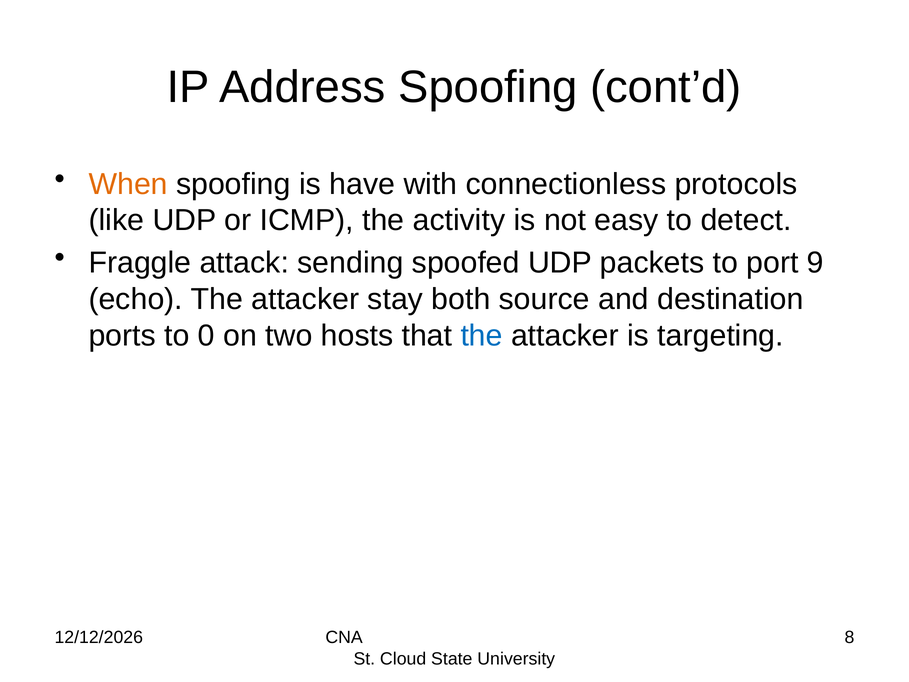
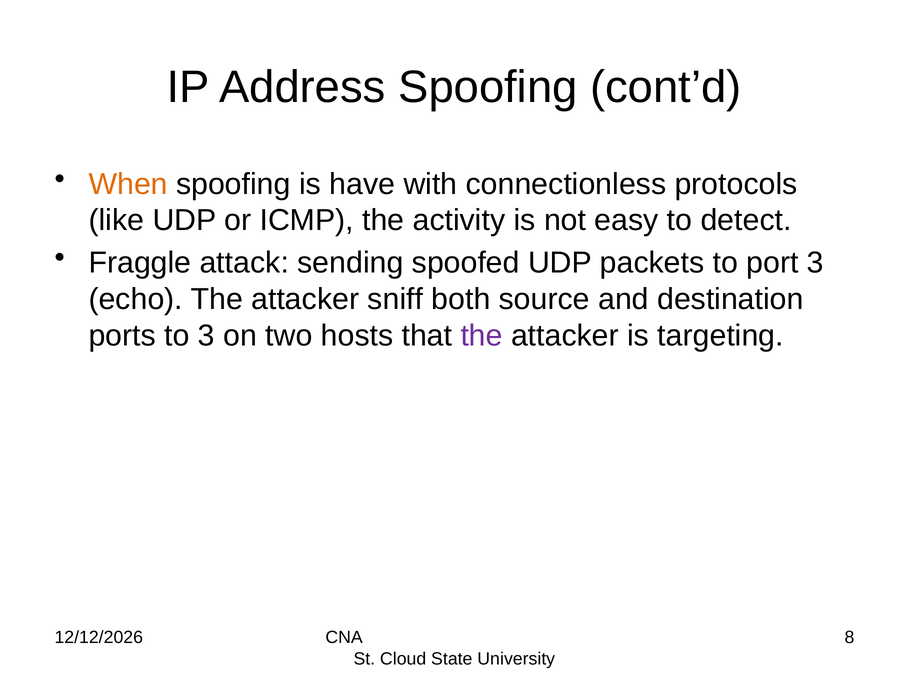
port 9: 9 -> 3 (815, 263)
stay: stay -> sniff (395, 299)
to 0: 0 -> 3 (206, 335)
the colour: blue -> purple (482, 335)
